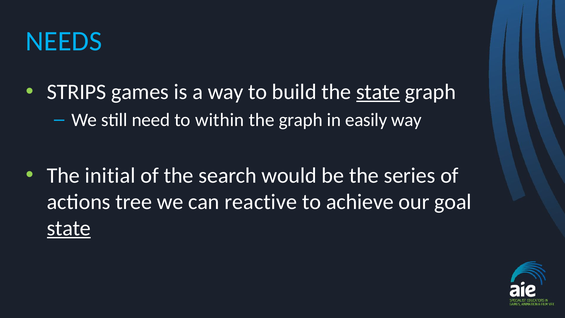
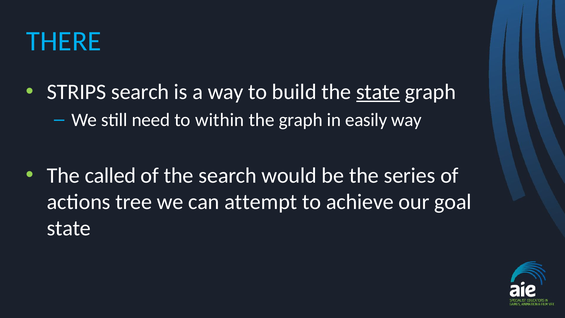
NEEDS: NEEDS -> THERE (64, 41)
STRIPS games: games -> search (140, 92)
initial: initial -> called (110, 175)
reactive: reactive -> attempt (261, 202)
state underline: present -> none (69, 228)
